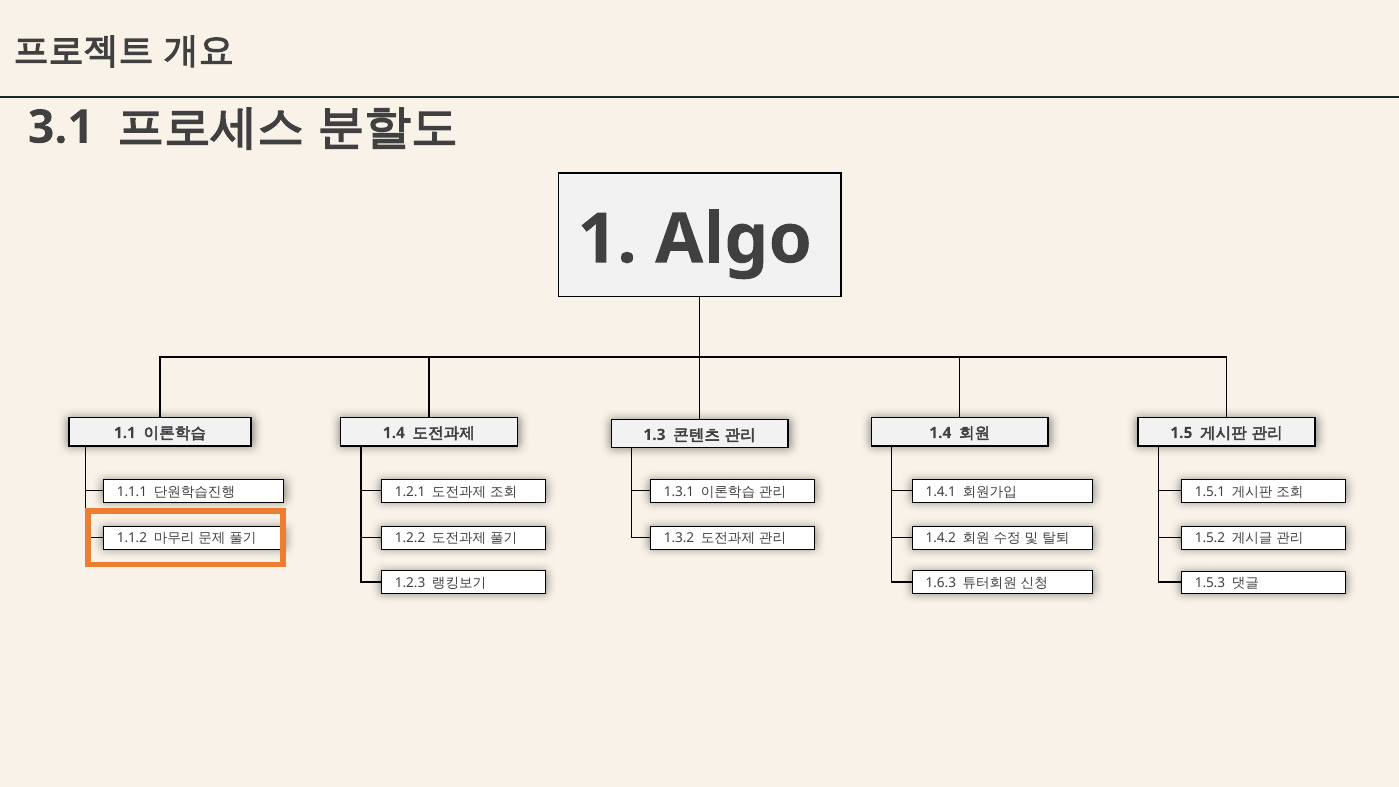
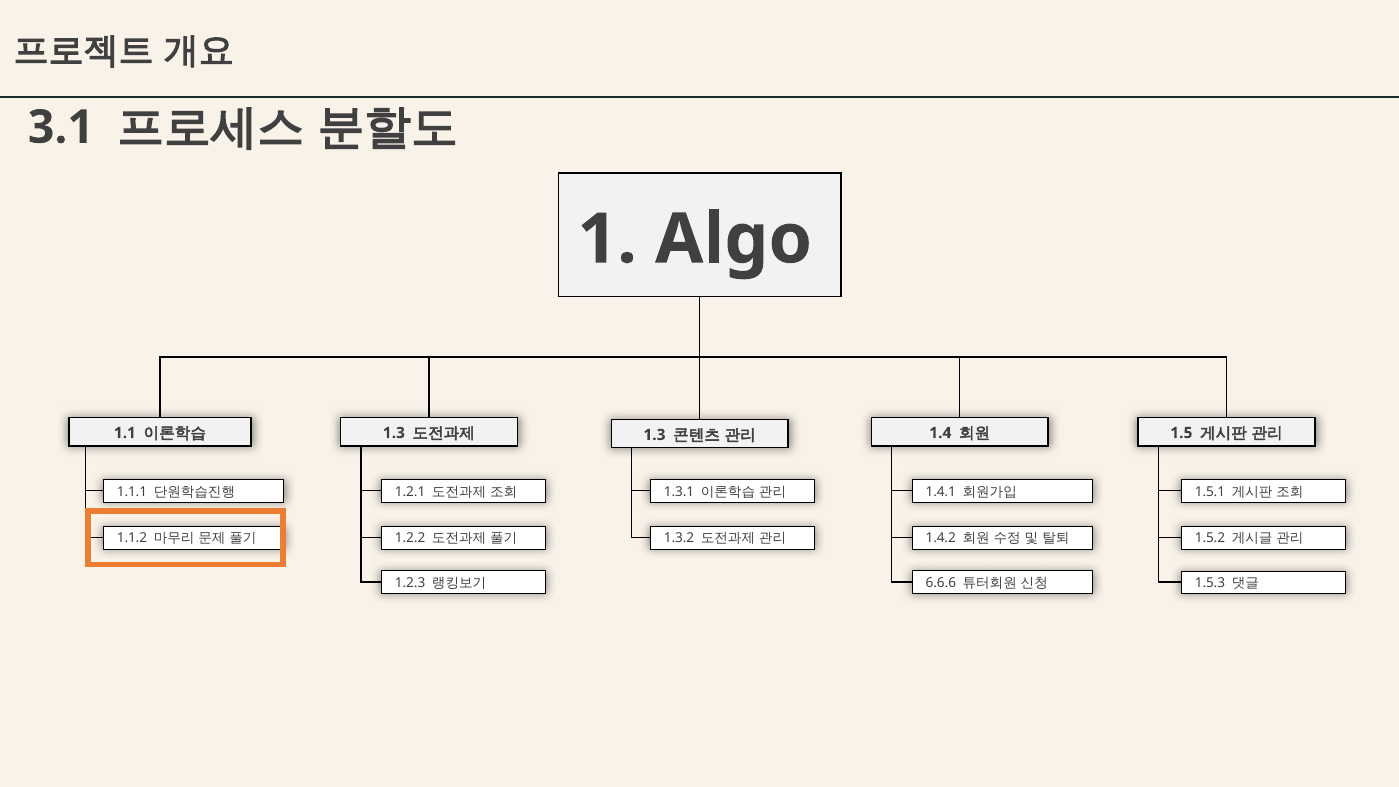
1.4: 1.4 -> 1.3 (394, 433)
1.6.3: 1.6.3 -> 6.6.6 (941, 583)
